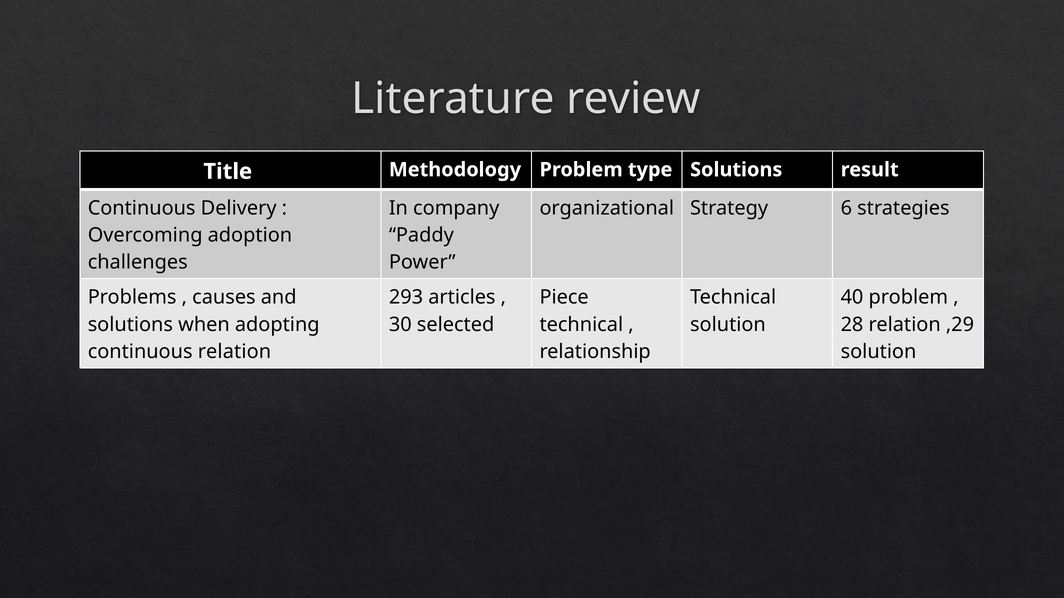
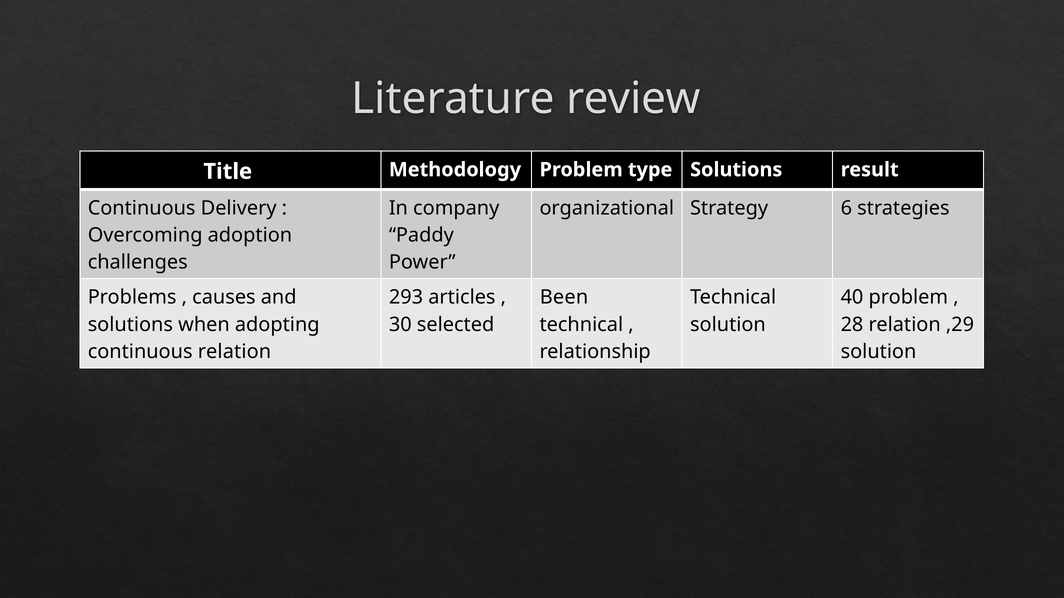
Piece: Piece -> Been (564, 298)
